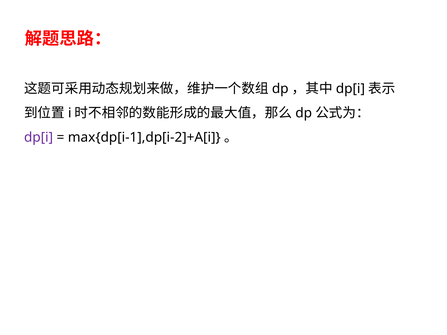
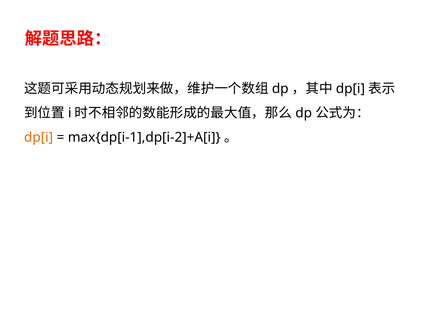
dp[i colour: purple -> orange (39, 138)
